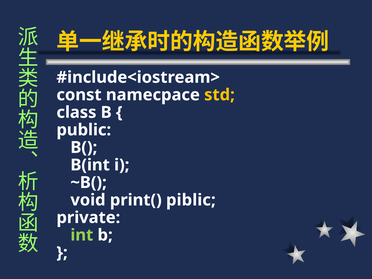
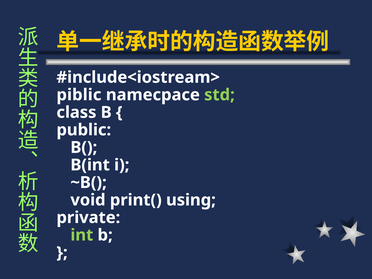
const: const -> piblic (79, 95)
std colour: yellow -> light green (219, 95)
piblic: piblic -> using (191, 200)
